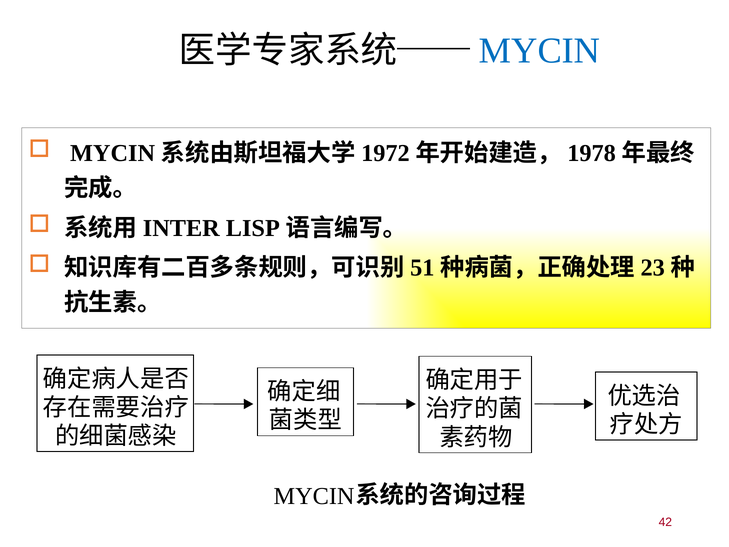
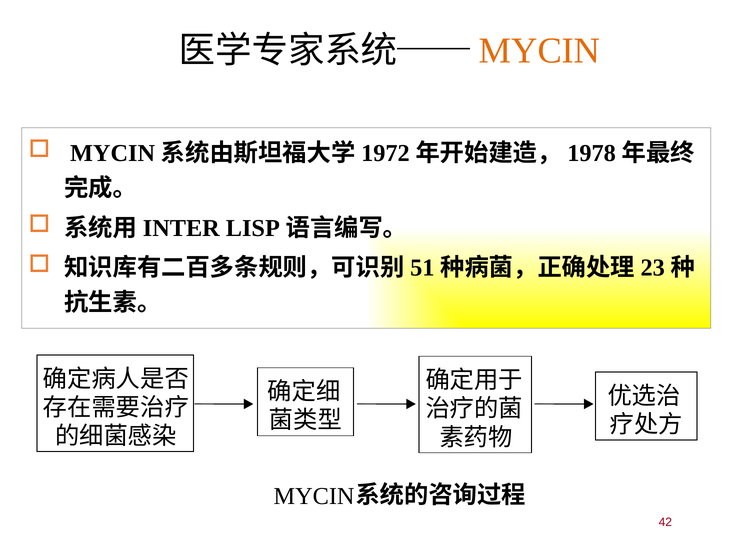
MYCIN colour: blue -> orange (540, 51)
